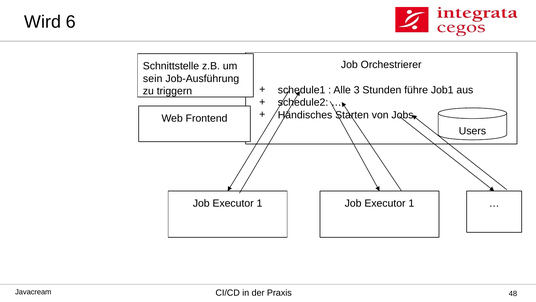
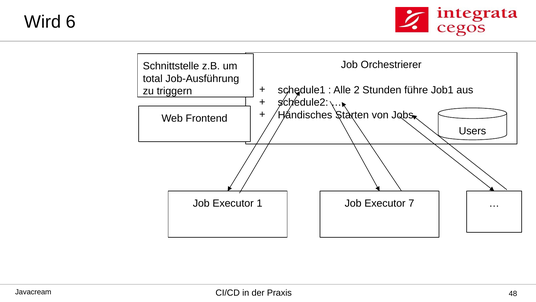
sein: sein -> total (153, 79)
3: 3 -> 2 (357, 90)
1 Job Executor 1: 1 -> 7 (411, 203)
